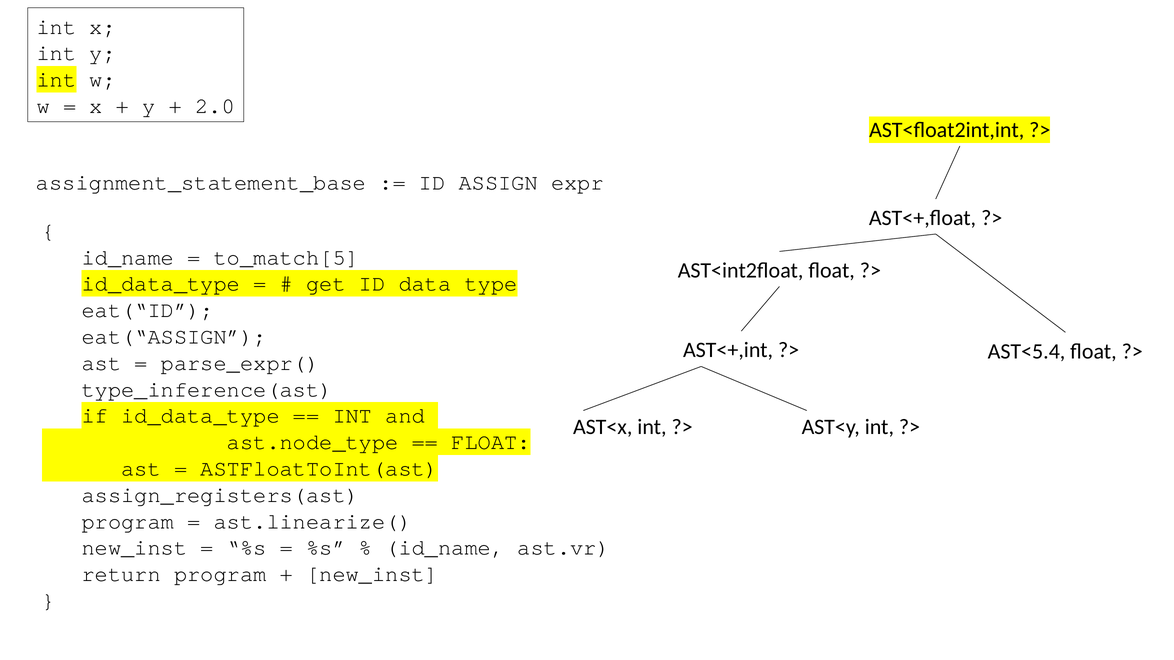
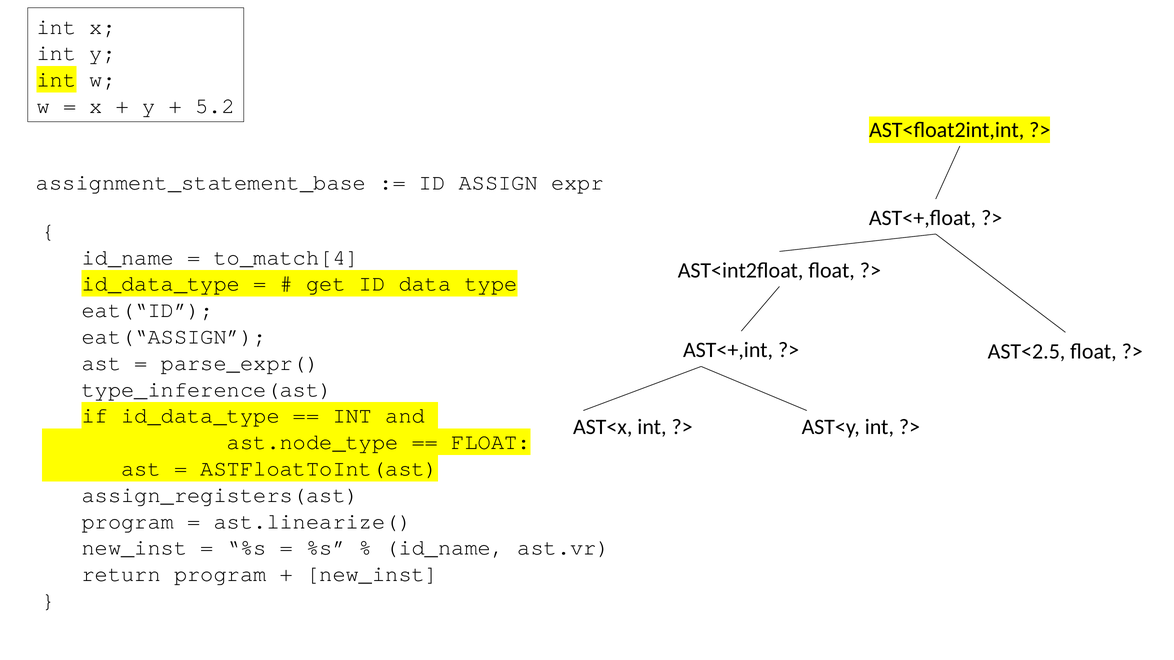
2.0: 2.0 -> 5.2 (215, 106)
to_match[5: to_match[5 -> to_match[4 (286, 257)
AST<5.4: AST<5.4 -> AST<2.5 (1027, 352)
